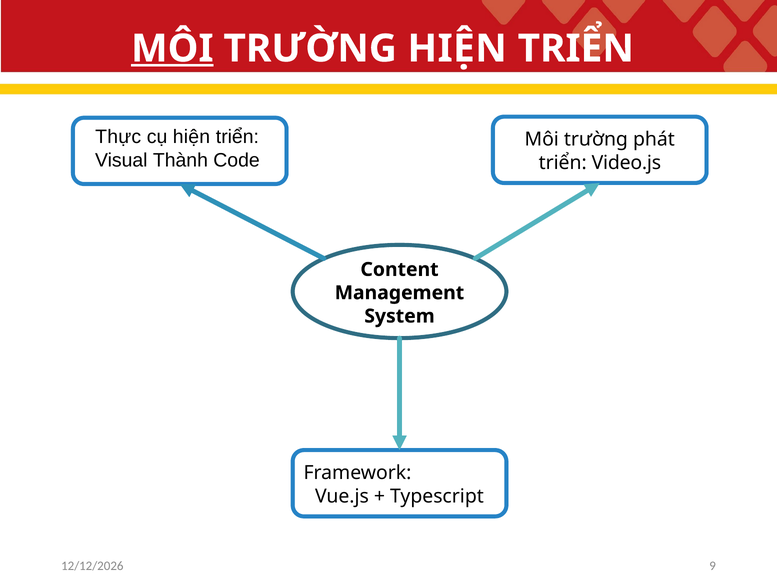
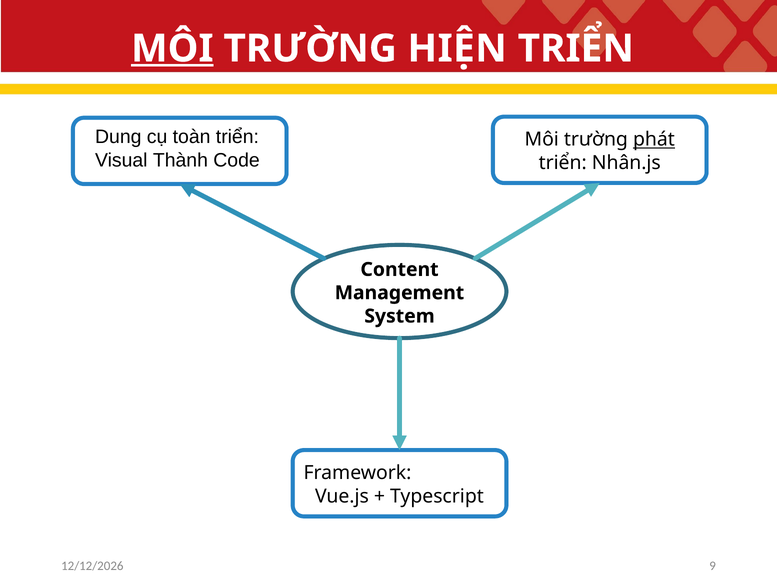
Thực: Thực -> Dung (118, 137)
cụ hiện: hiện -> toàn (192, 137)
phát underline: none -> present (654, 139)
Video.js: Video.js -> Nhân.js (626, 163)
